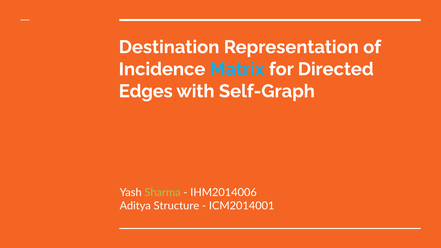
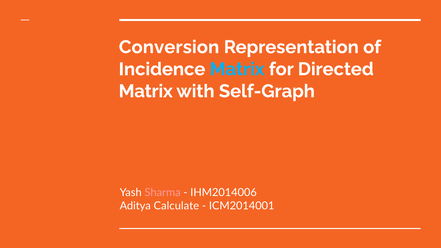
Destination: Destination -> Conversion (169, 47)
Edges: Edges -> Matrix (146, 91)
Sharma colour: light green -> pink (163, 193)
Structure: Structure -> Calculate (176, 206)
